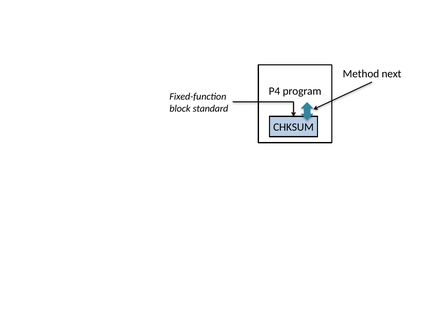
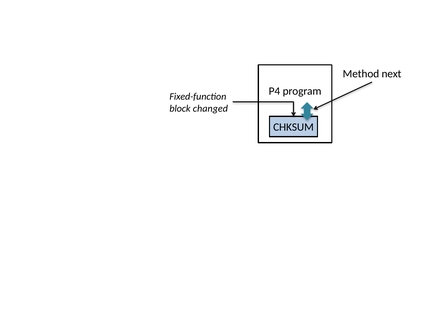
standard: standard -> changed (210, 109)
